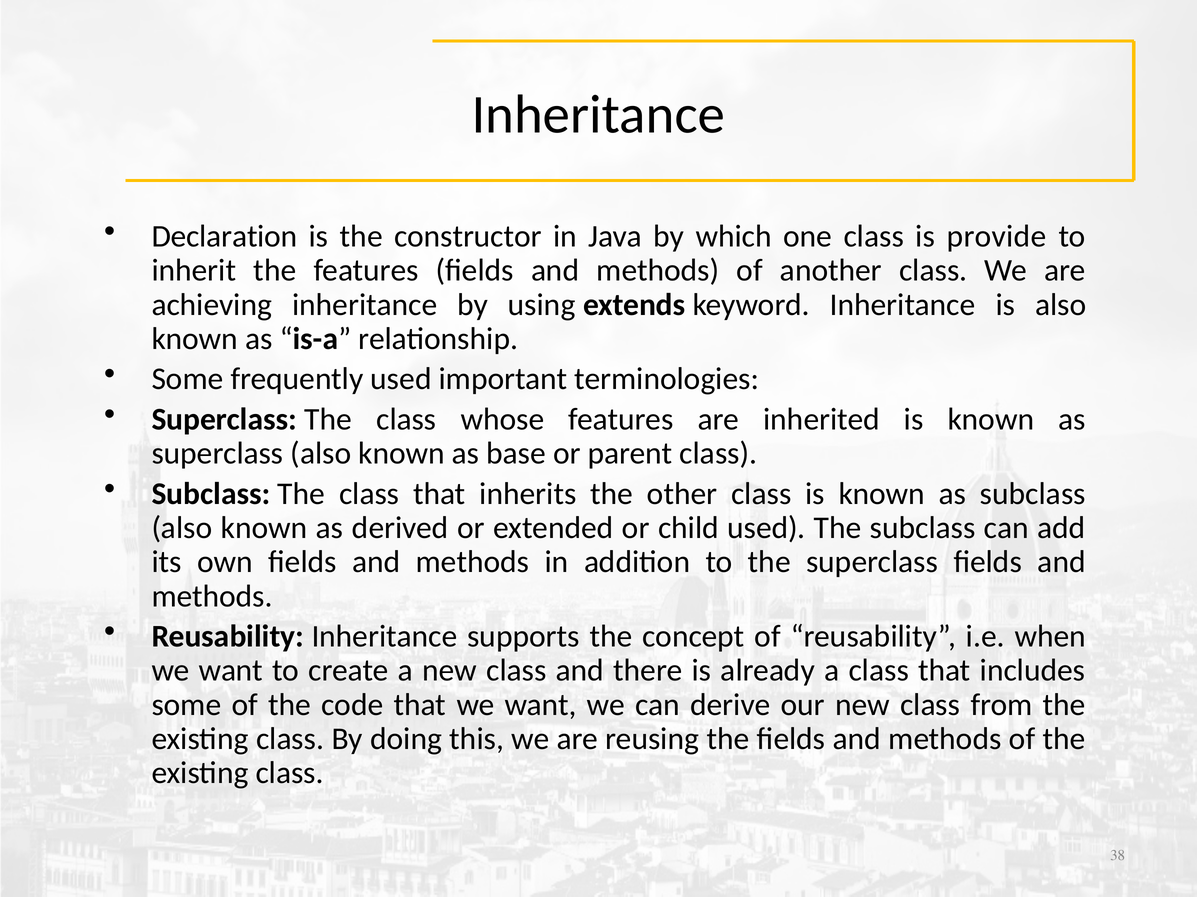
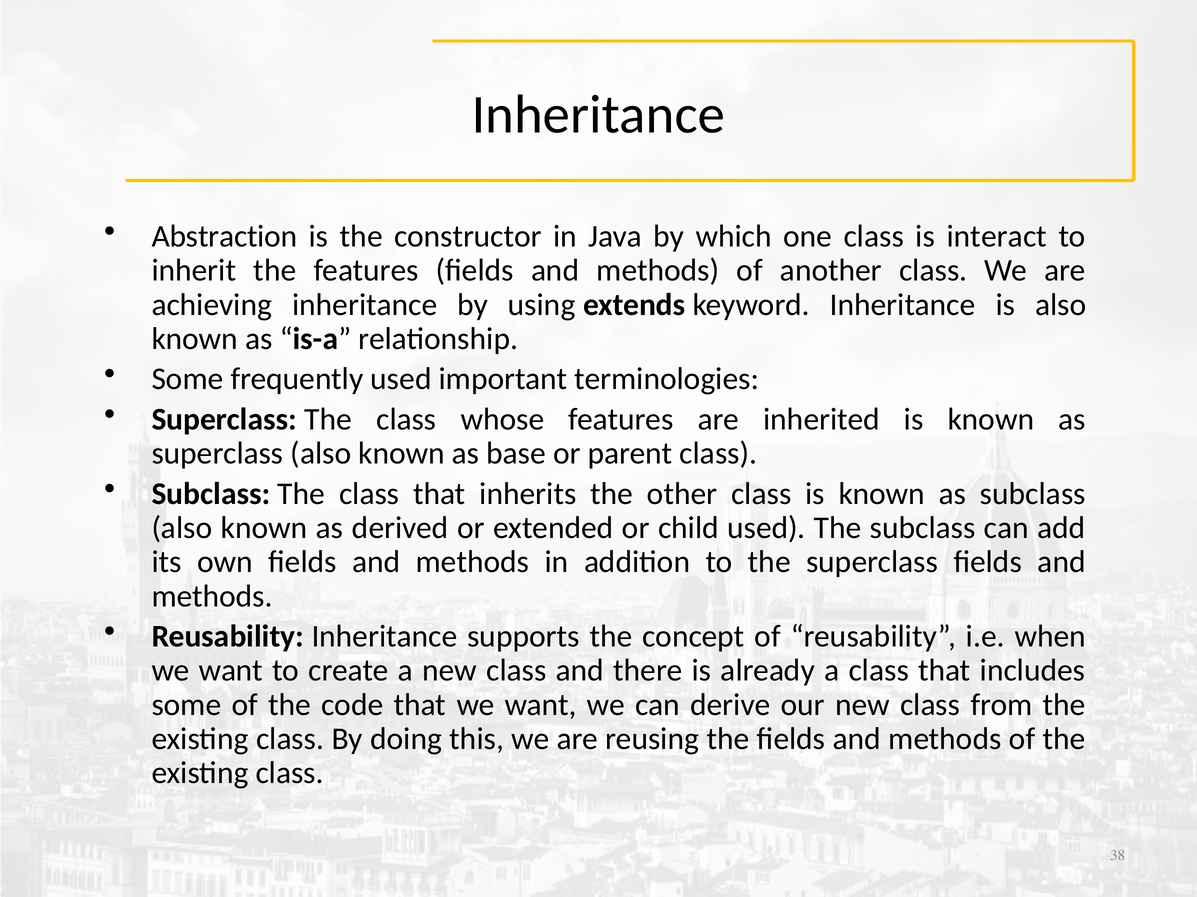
Declaration: Declaration -> Abstraction (225, 237)
provide: provide -> interact (997, 237)
